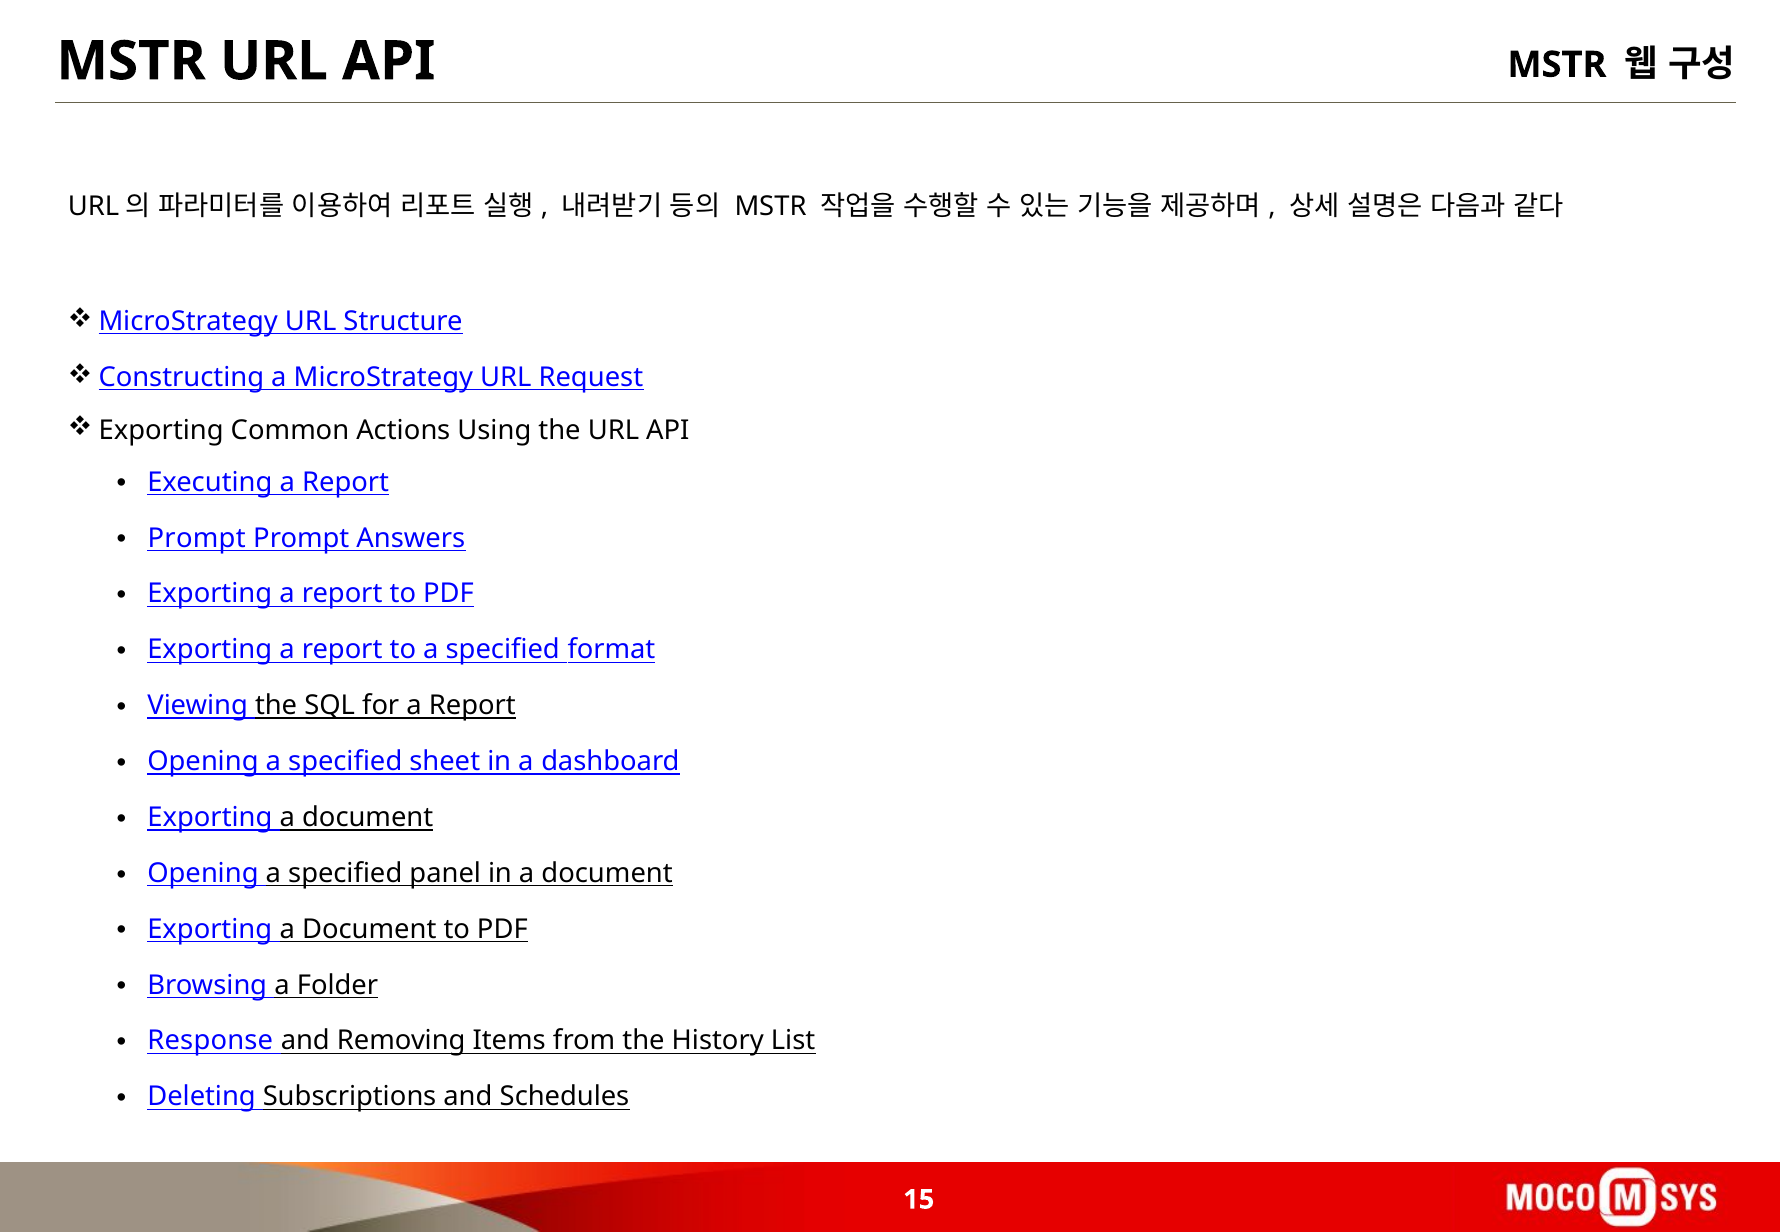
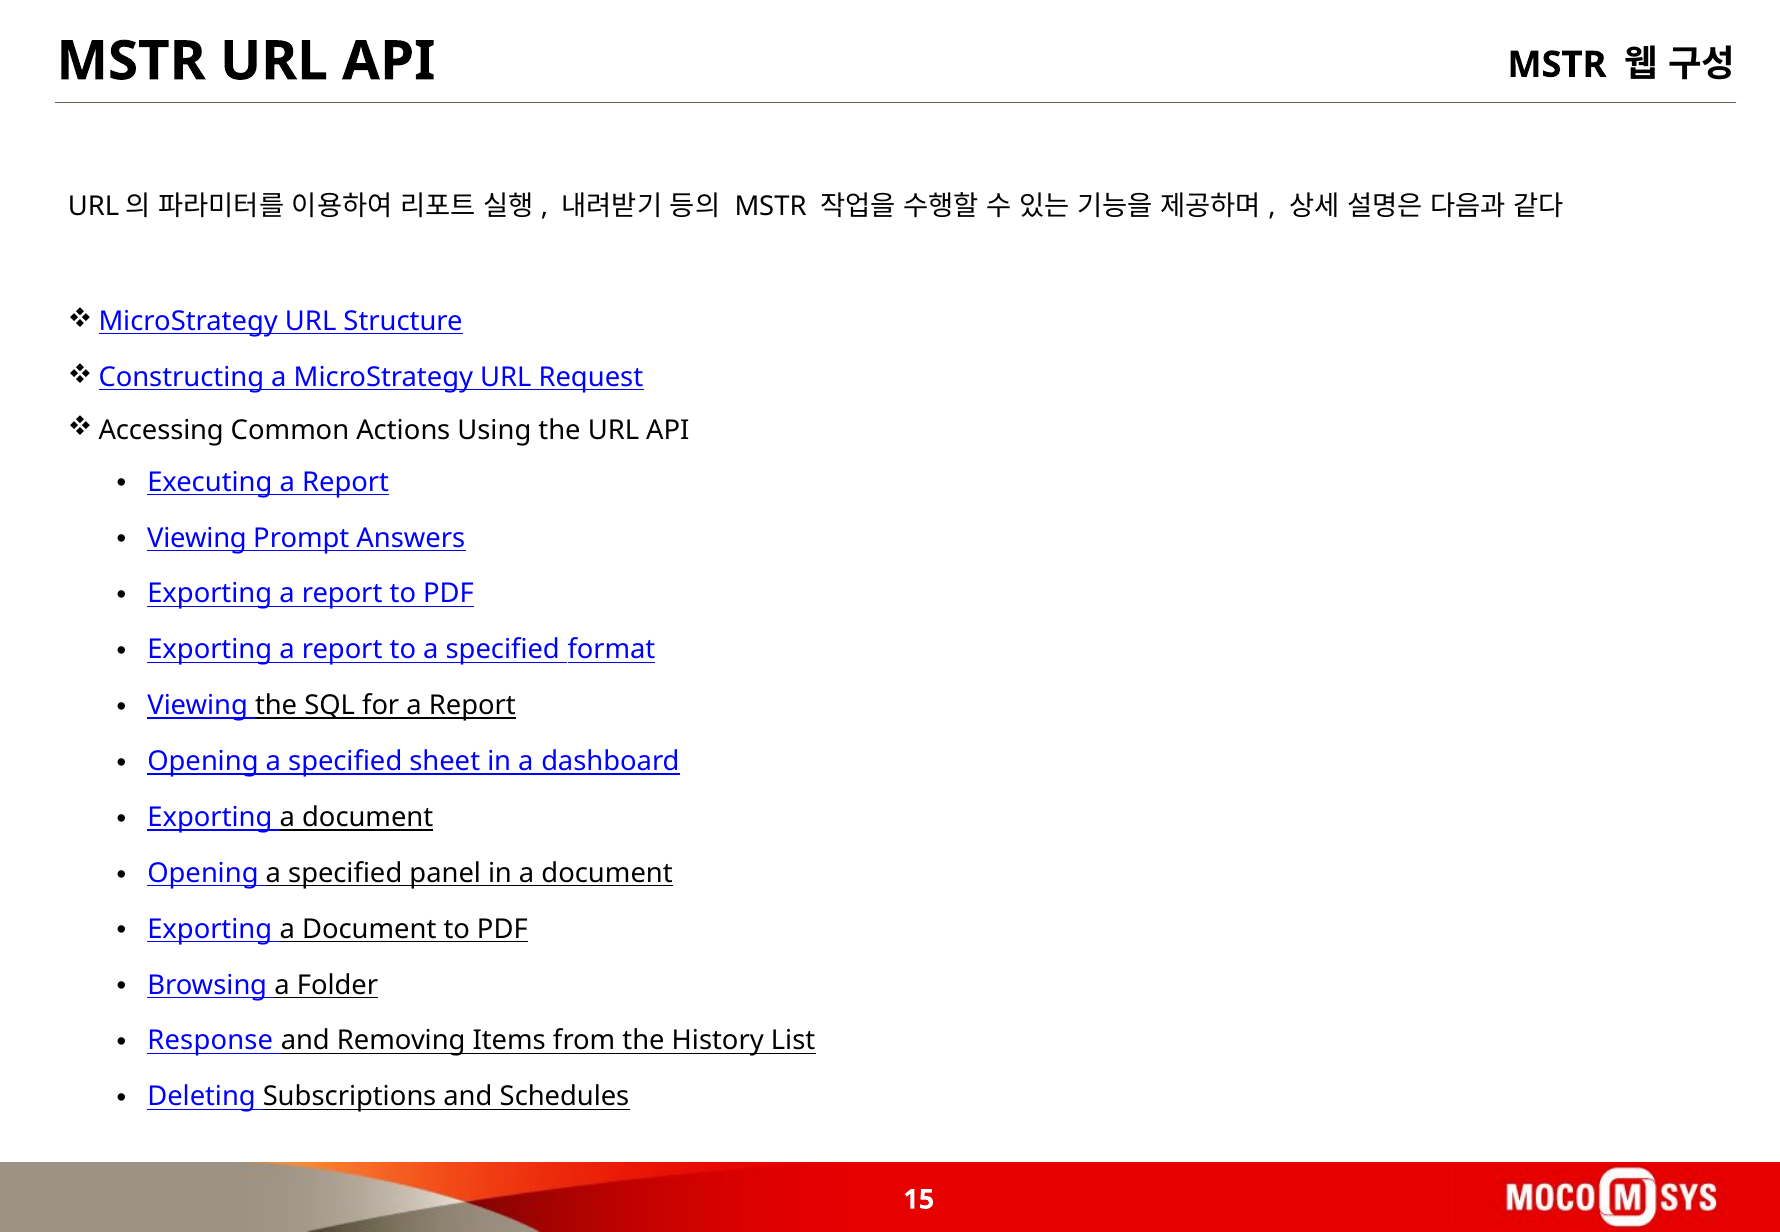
Exporting: Exporting -> Accessing (161, 431)
Prompt: Prompt -> Viewing (197, 538)
